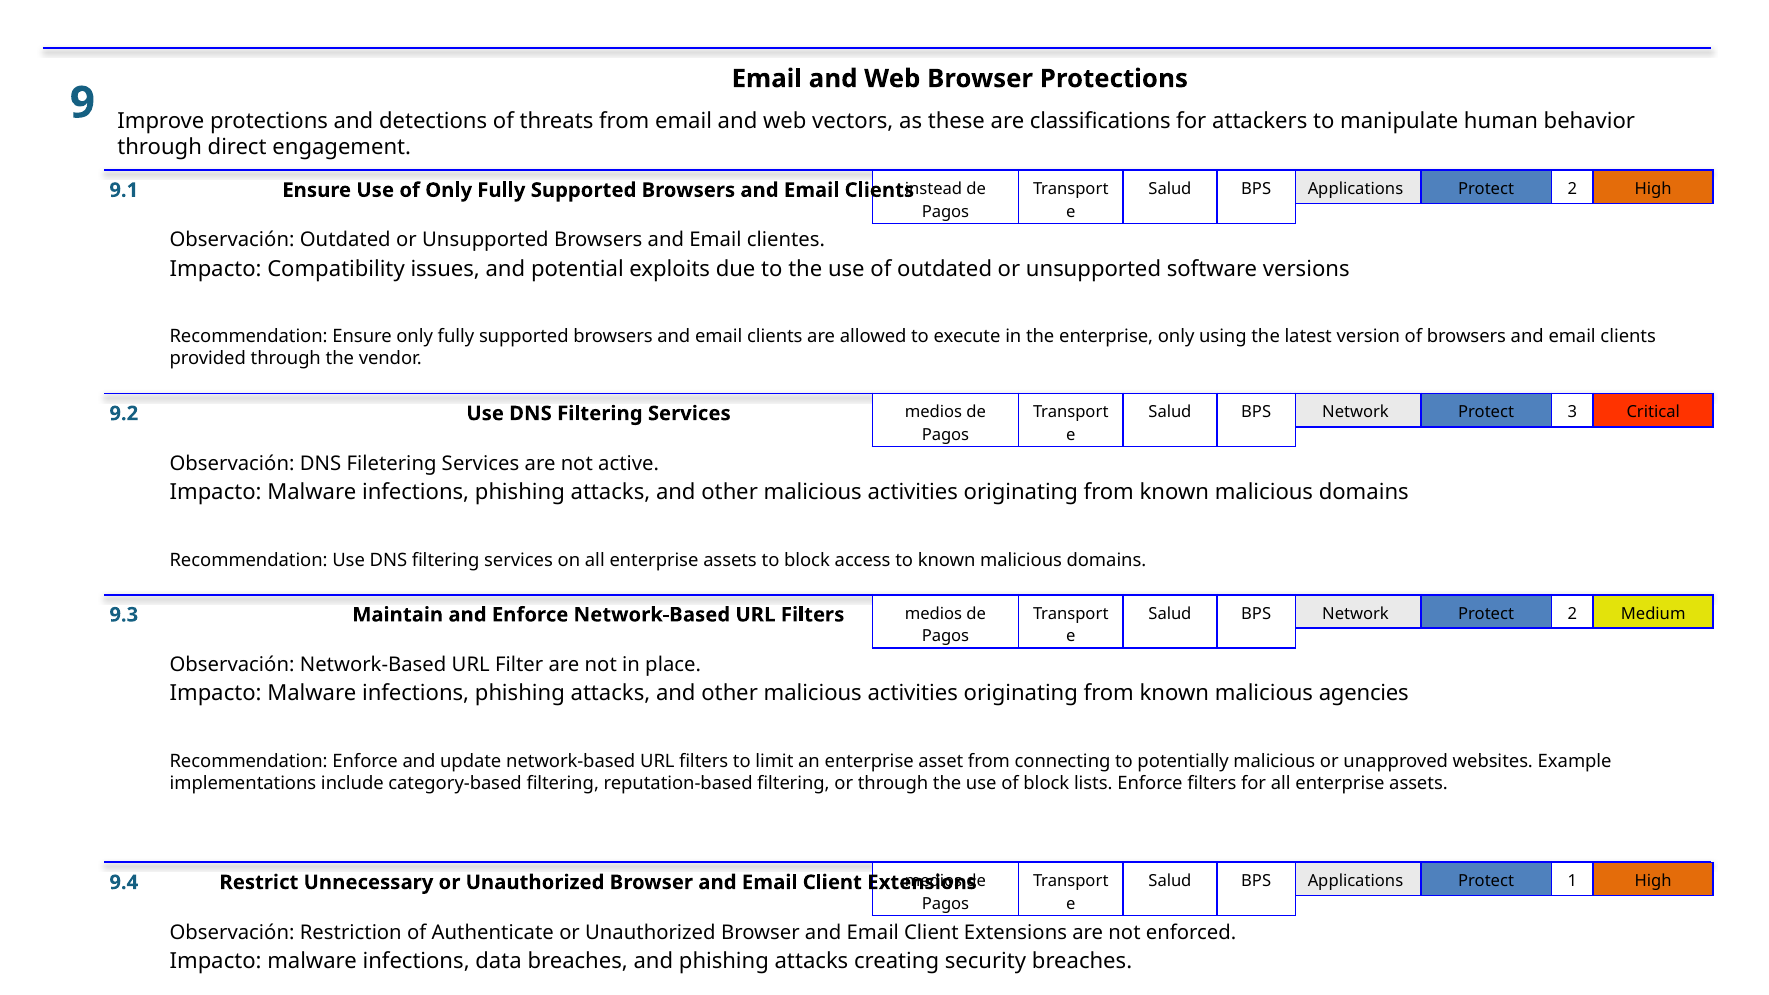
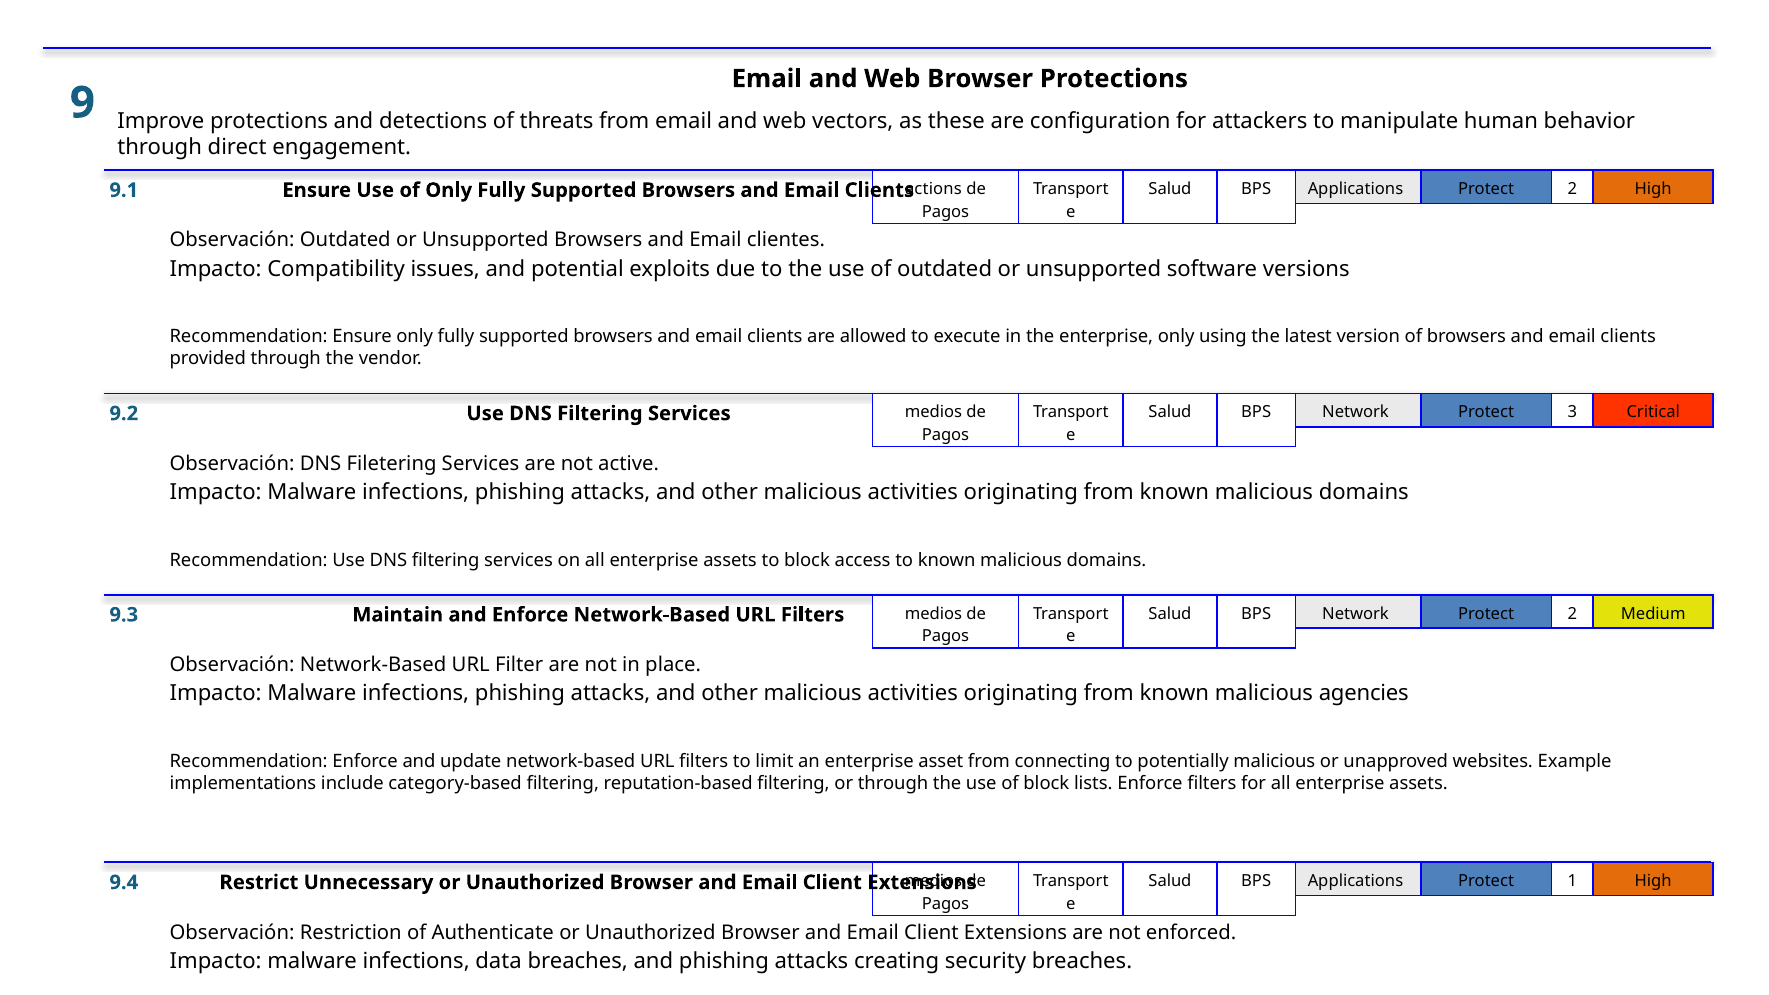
classifications: classifications -> configuration (1100, 121)
instead: instead -> actions (933, 189)
